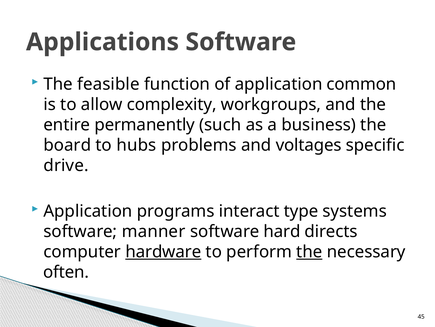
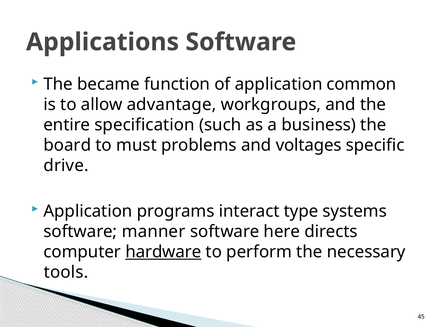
feasible: feasible -> became (108, 84)
complexity: complexity -> advantage (171, 104)
permanently: permanently -> specification (145, 125)
hubs: hubs -> must (136, 145)
hard: hard -> here (282, 231)
the underline: present -> none (309, 251)
often: often -> tools (66, 272)
